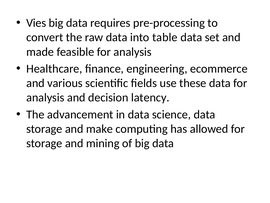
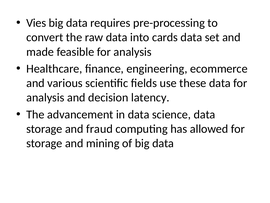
table: table -> cards (165, 37)
make: make -> fraud (99, 129)
